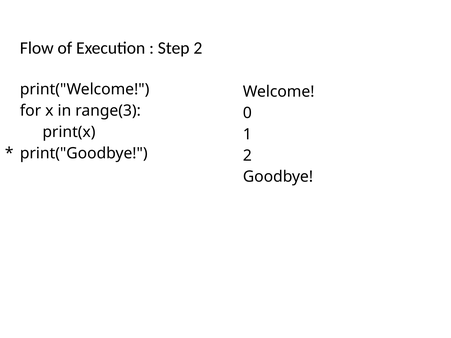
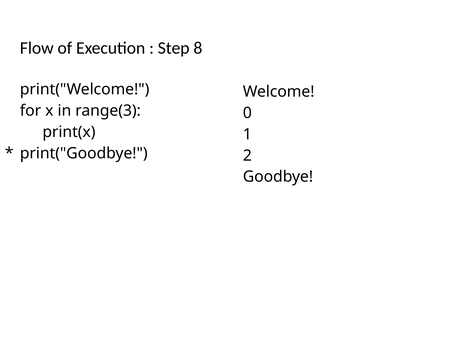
Step 2: 2 -> 8 (198, 48)
